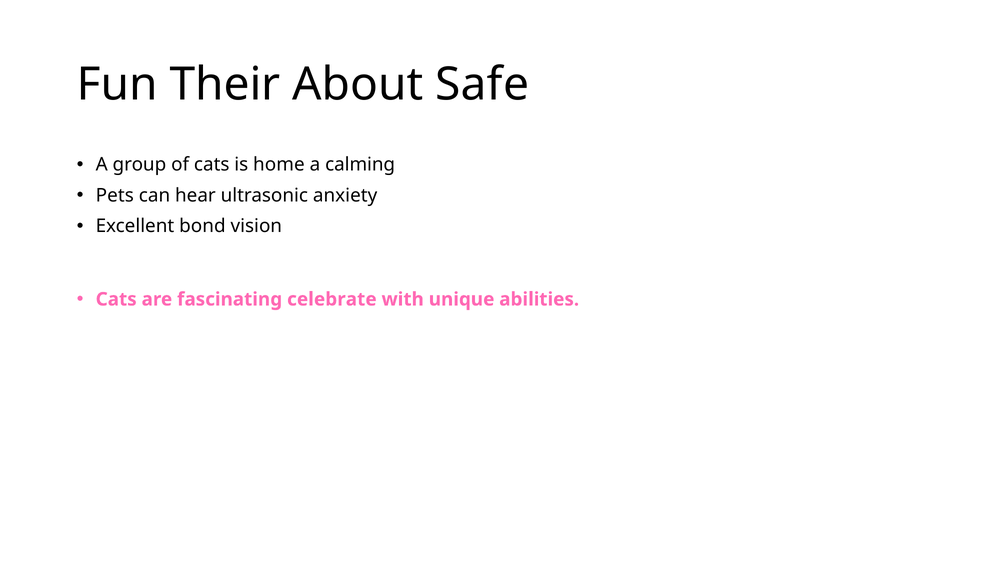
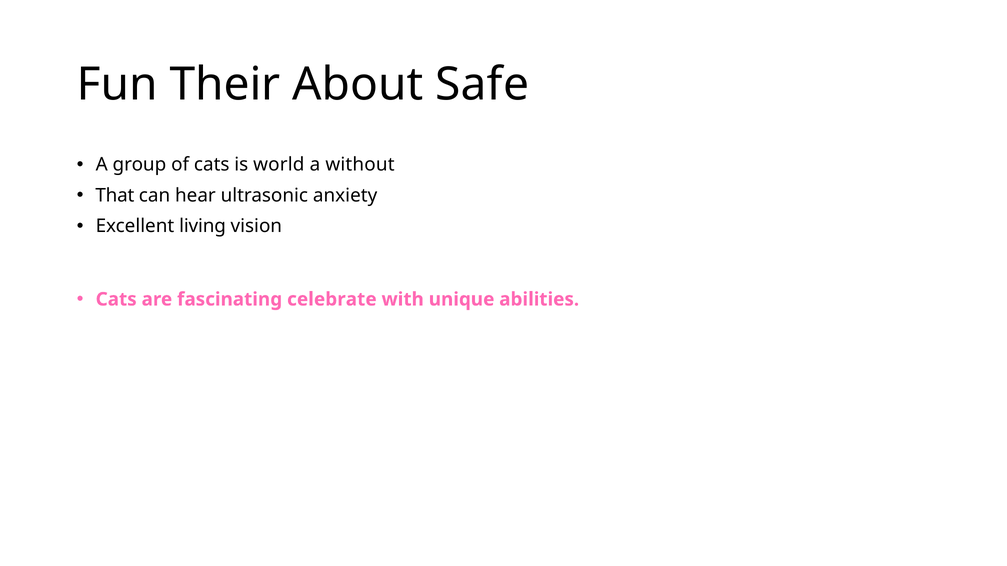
home: home -> world (279, 165)
calming: calming -> without (360, 165)
Pets: Pets -> That (115, 196)
bond: bond -> living (203, 226)
